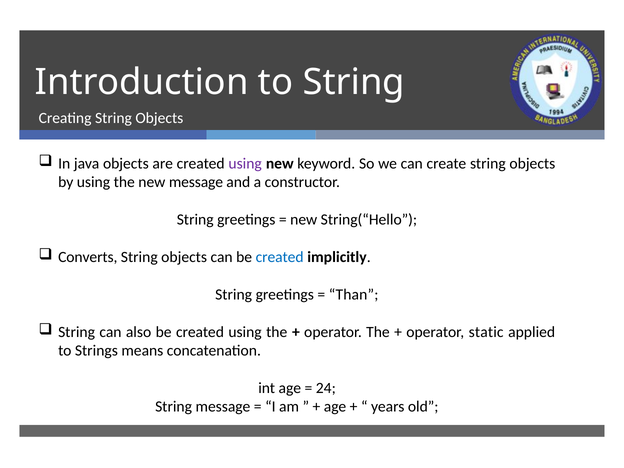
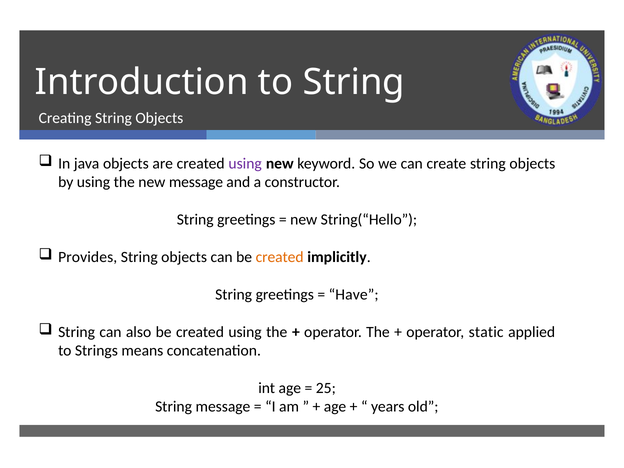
Converts: Converts -> Provides (88, 257)
created colour: blue -> orange (280, 257)
Than: Than -> Have (354, 294)
24: 24 -> 25 (326, 388)
